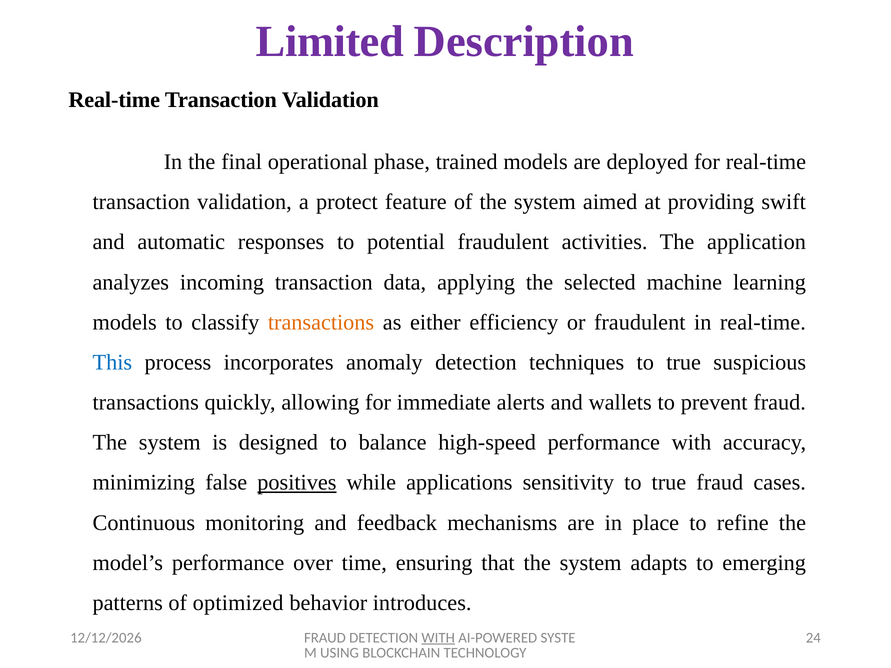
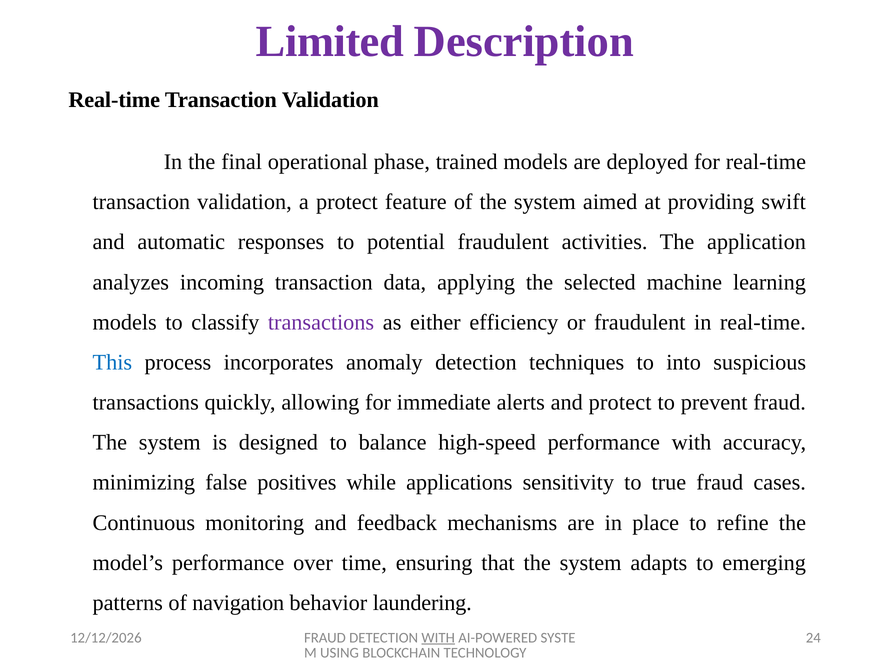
transactions colour: orange -> purple (321, 322)
techniques to true: true -> into (684, 362)
and wallets: wallets -> protect (620, 403)
positives underline: present -> none (297, 483)
optimized: optimized -> navigation (238, 603)
introduces: introduces -> laundering (422, 603)
